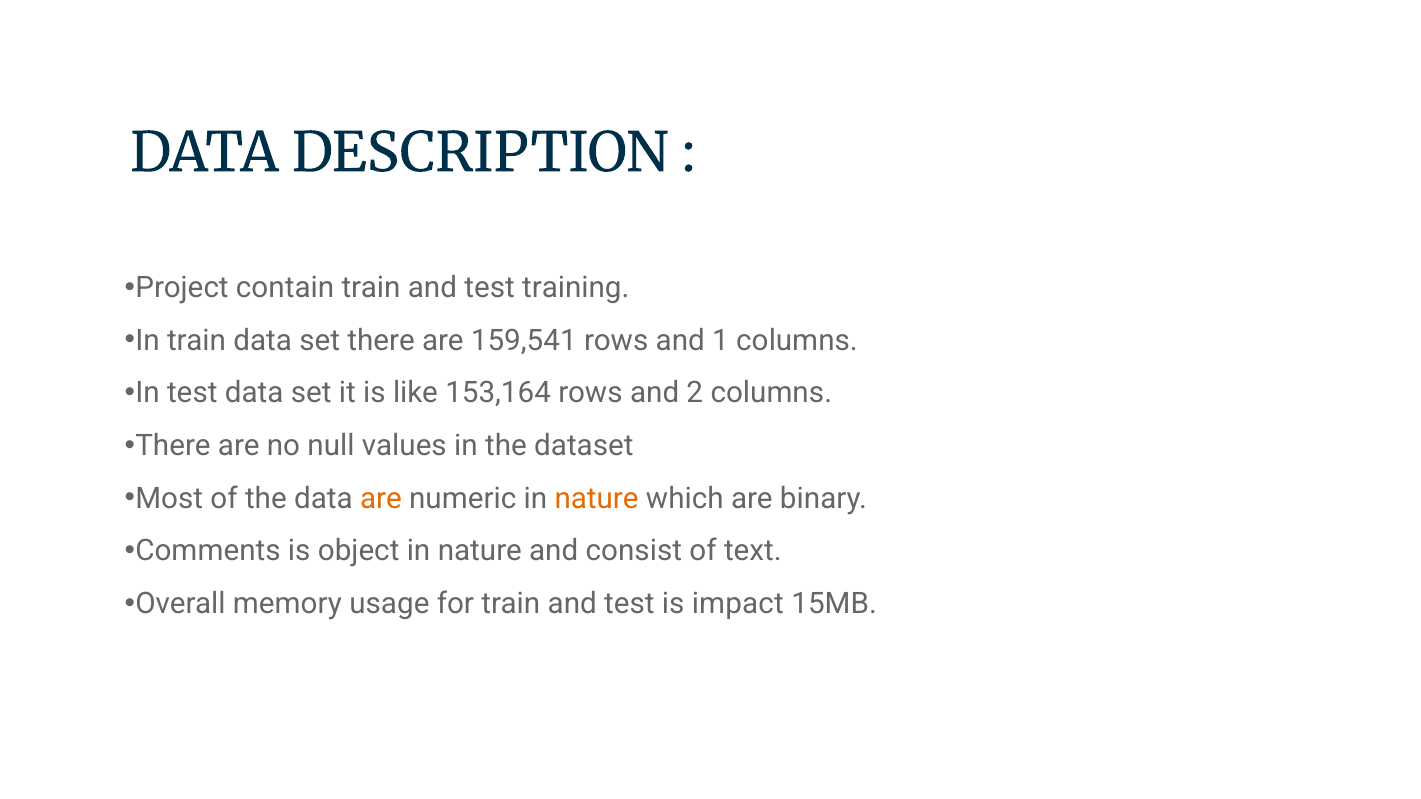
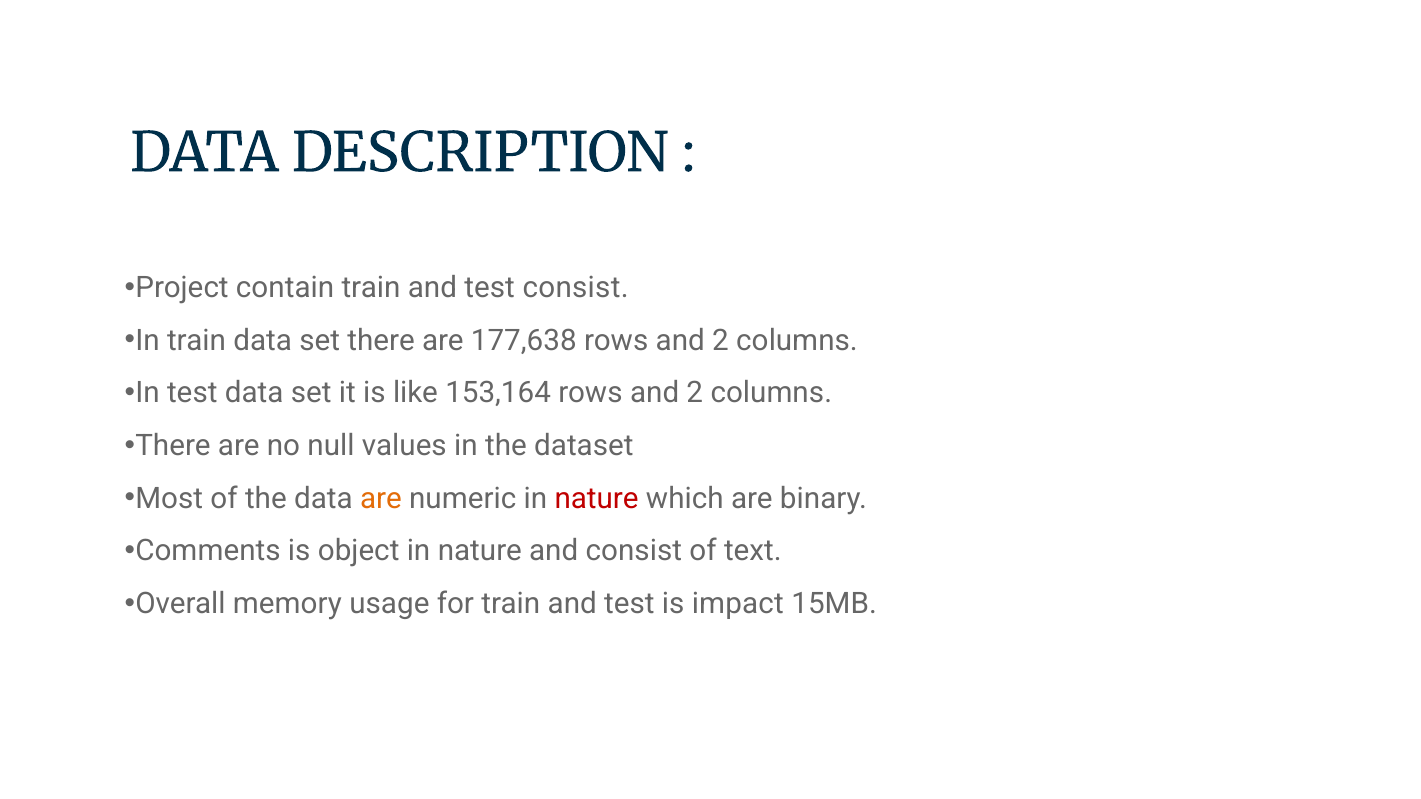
test training: training -> consist (576, 288)
159,541: 159,541 -> 177,638 (524, 340)
1: 1 -> 2 (721, 340)
nature colour: orange -> red (597, 499)
